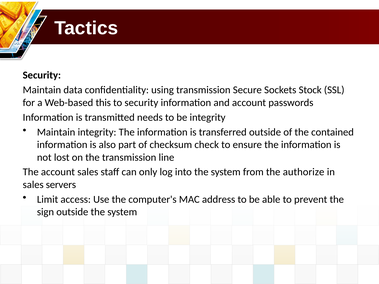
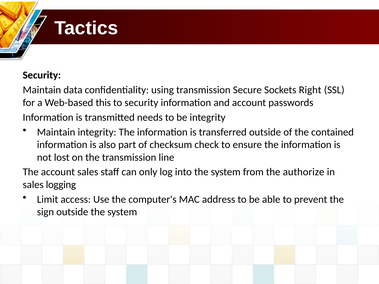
Stock: Stock -> Right (310, 90)
servers: servers -> logging (61, 185)
